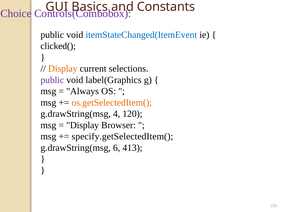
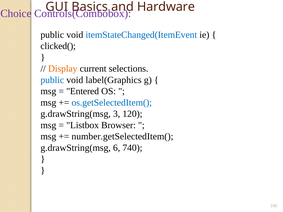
Constants: Constants -> Hardware (166, 7)
public colour: purple -> blue (52, 80)
Always: Always -> Entered (83, 91)
os.getSelectedItem( colour: orange -> blue (112, 103)
4: 4 -> 3 (117, 114)
Display: Display -> Listbox (83, 125)
specify.getSelectedItem(: specify.getSelectedItem( -> number.getSelectedItem( (122, 137)
413: 413 -> 740 (132, 148)
